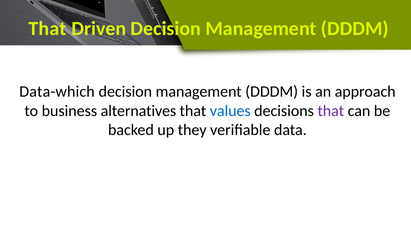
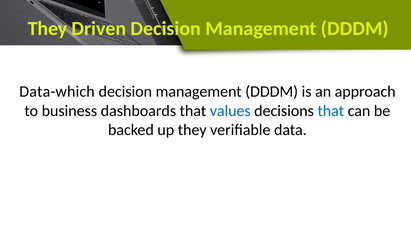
That: That -> They (48, 29)
alternatives: alternatives -> dashboards (138, 111)
that colour: purple -> blue (331, 111)
